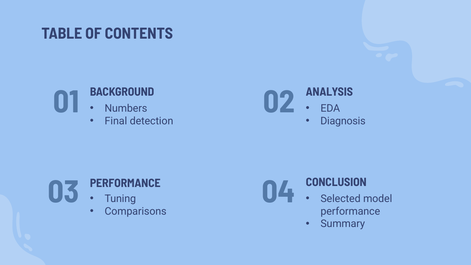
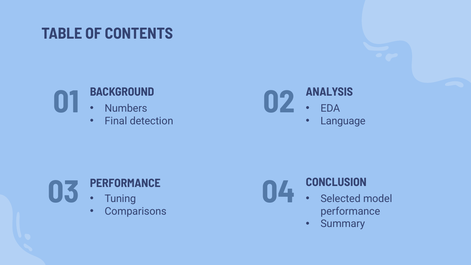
Diagnosis: Diagnosis -> Language (343, 121)
